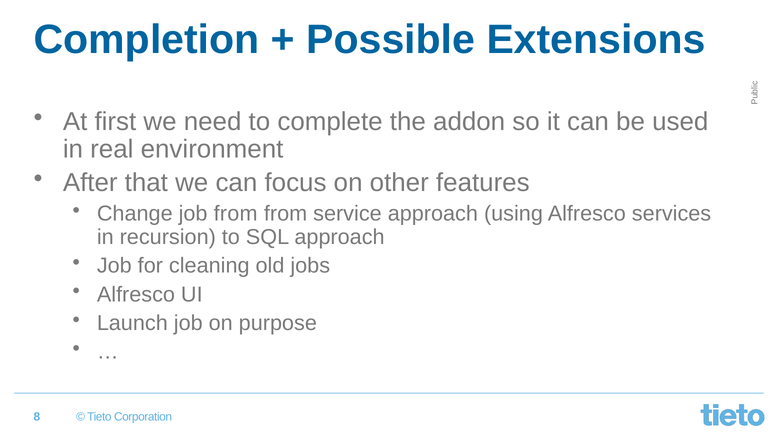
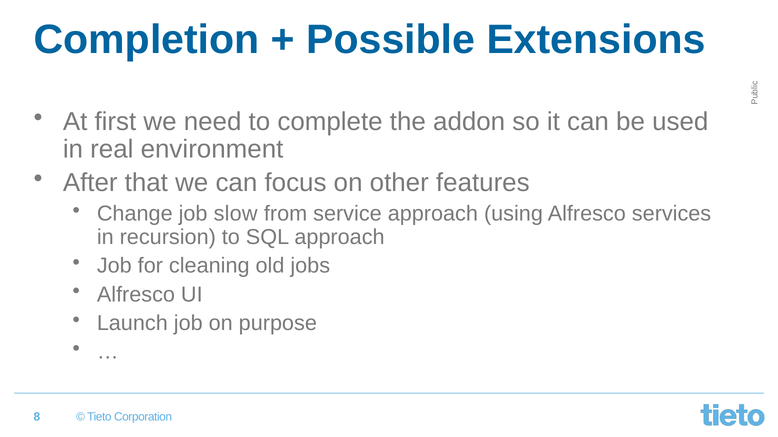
job from: from -> slow (236, 214)
